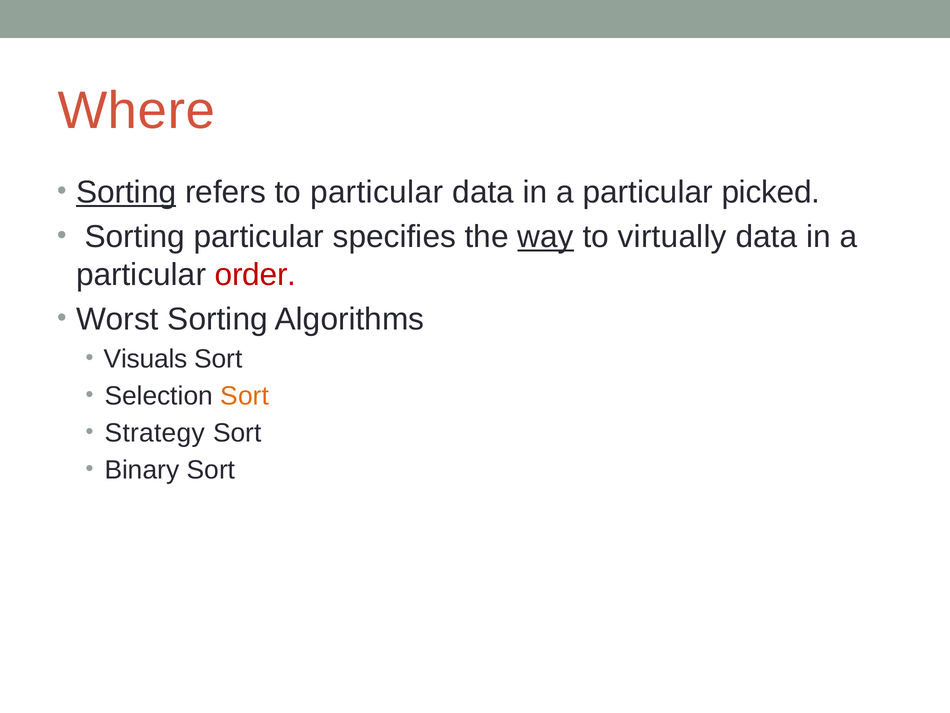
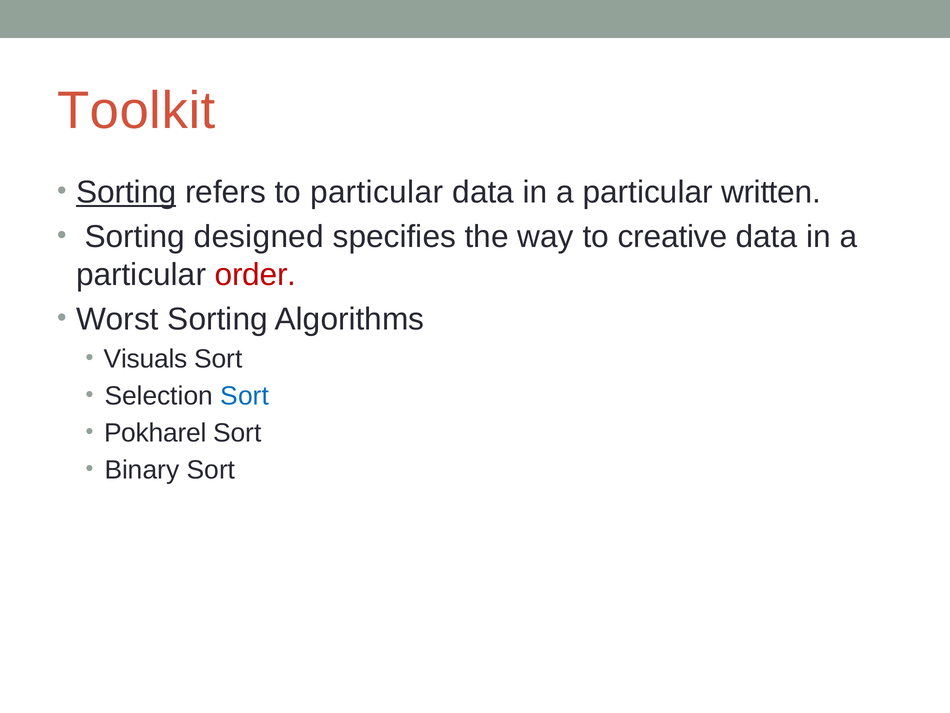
Where: Where -> Toolkit (136, 111)
picked: picked -> written (771, 192)
Sorting particular: particular -> designed (259, 237)
way underline: present -> none (546, 237)
virtually: virtually -> creative (672, 237)
Sort colour: orange -> blue (245, 396)
Strategy: Strategy -> Pokharel (155, 433)
